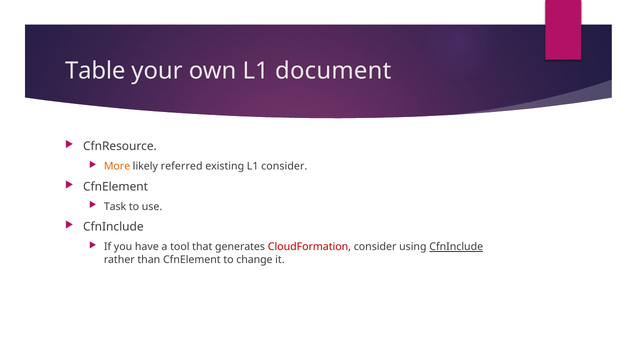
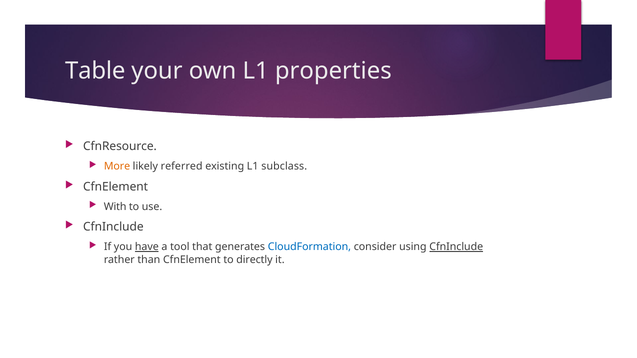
document: document -> properties (333, 71)
L1 consider: consider -> subclass (284, 166)
Task: Task -> With (115, 207)
have underline: none -> present (147, 247)
CloudFormation colour: red -> blue (309, 247)
change: change -> directly (254, 260)
